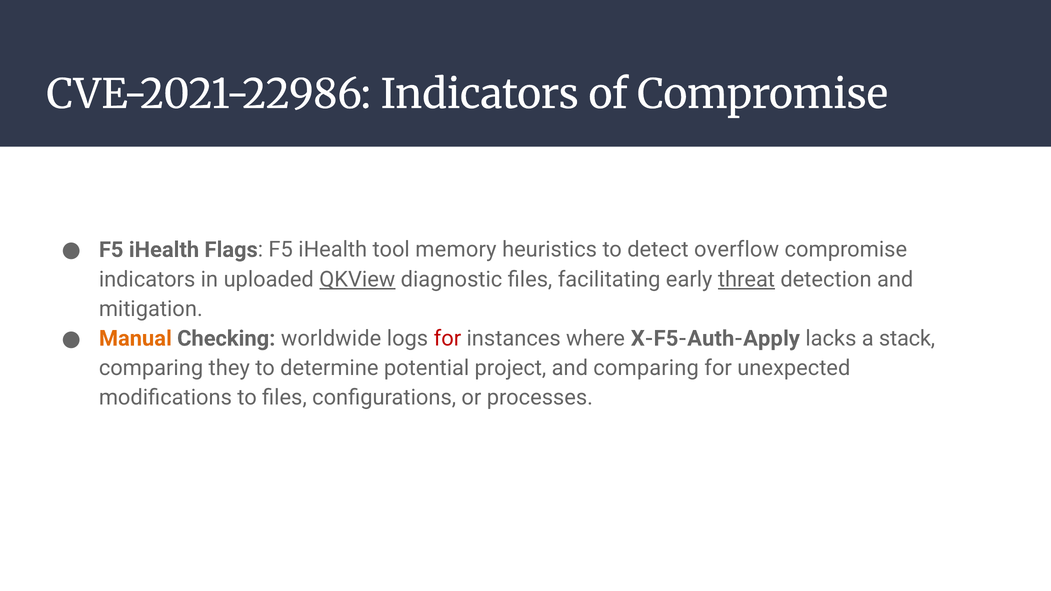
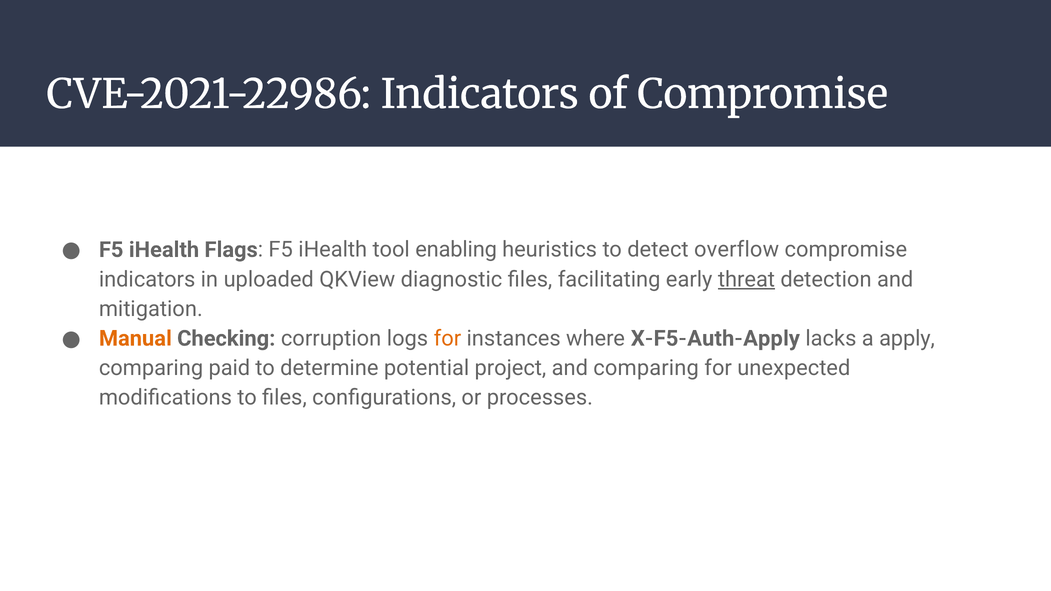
memory: memory -> enabling (456, 250)
QKView underline: present -> none (357, 279)
worldwide: worldwide -> corruption (331, 339)
for colour: red -> orange (447, 339)
stack: stack -> apply (907, 339)
they: they -> paid (229, 368)
